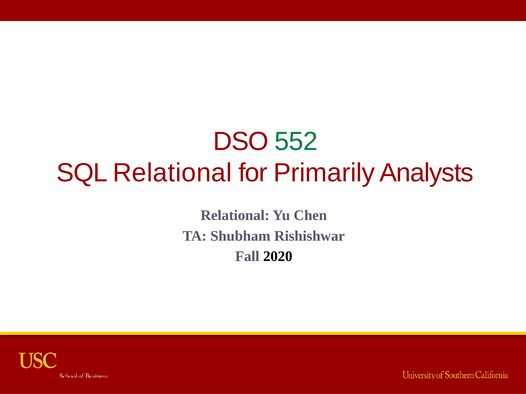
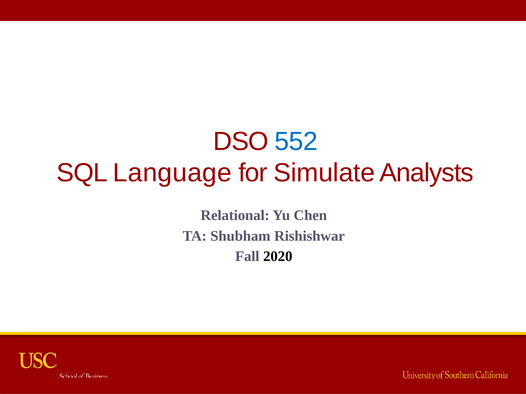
552 colour: green -> blue (296, 142)
SQL Relational: Relational -> Language (172, 173)
Primarily: Primarily -> Simulate (324, 173)
